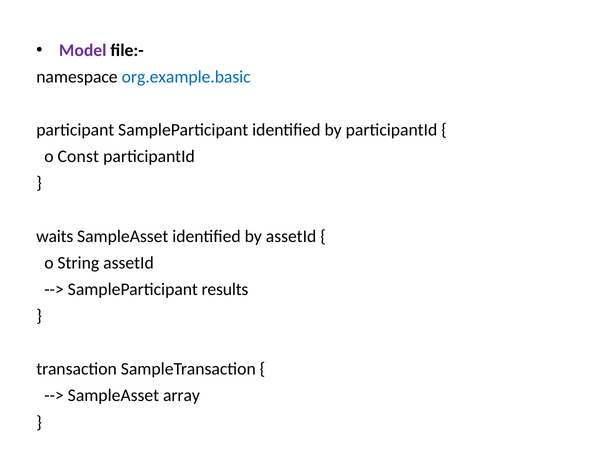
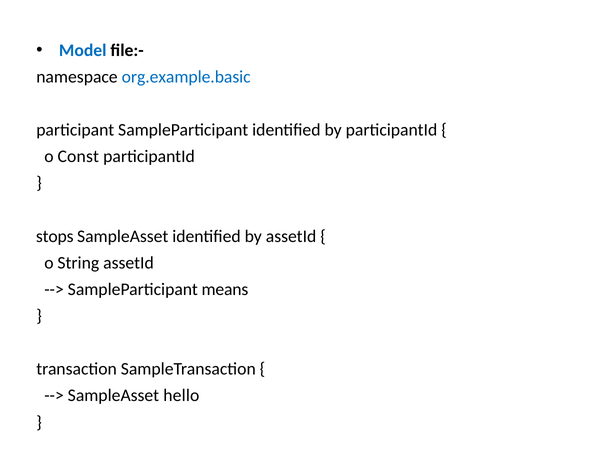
Model colour: purple -> blue (83, 50)
waits: waits -> stops (55, 236)
results: results -> means (225, 289)
array: array -> hello (181, 395)
